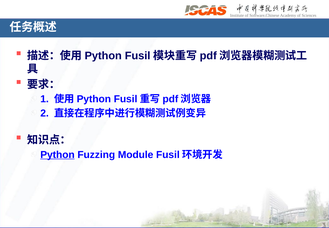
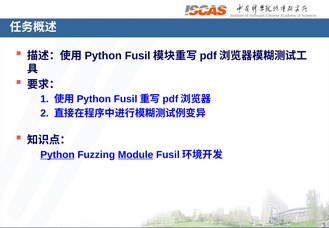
Module underline: none -> present (136, 155)
